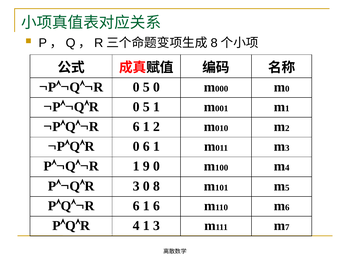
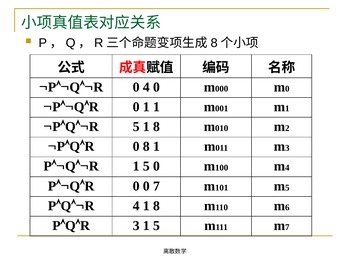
5: 5 -> 4 (146, 87)
5: 5 -> 1 (146, 107)
6: 6 -> 5 (136, 127)
2: 2 -> 8 (156, 127)
0 6: 6 -> 8 (146, 147)
9: 9 -> 5 (146, 167)
3: 3 -> 0 (136, 186)
0 8: 8 -> 7 (156, 186)
6: 6 -> 4 (136, 206)
6: 6 -> 8 (156, 206)
4: 4 -> 3 (136, 226)
3: 3 -> 5 (156, 226)
